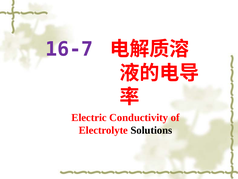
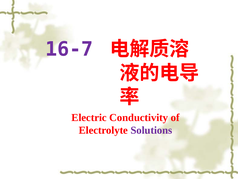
Solutions colour: black -> purple (151, 130)
